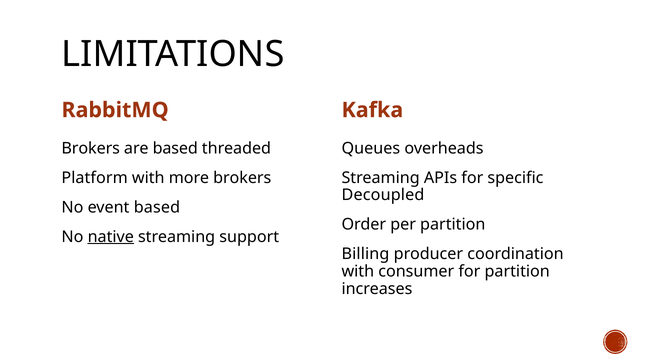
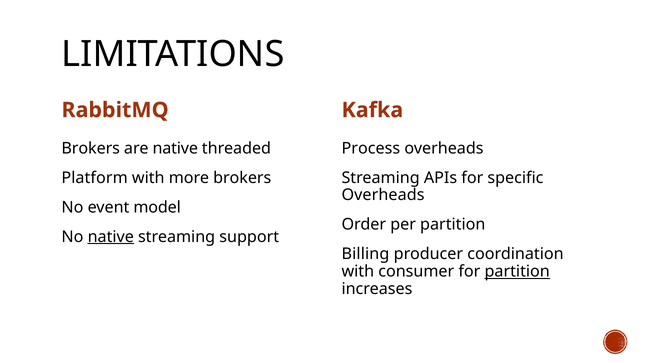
are based: based -> native (175, 148)
Queues: Queues -> Process (371, 148)
Decoupled: Decoupled -> Overheads (383, 195)
event based: based -> model (157, 207)
partition underline: none -> present (517, 271)
